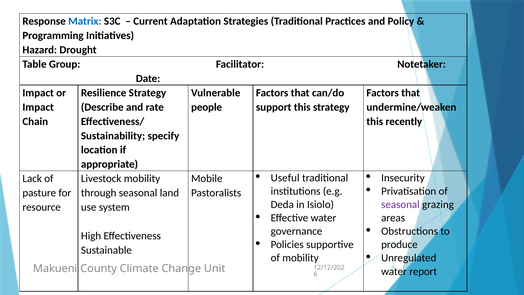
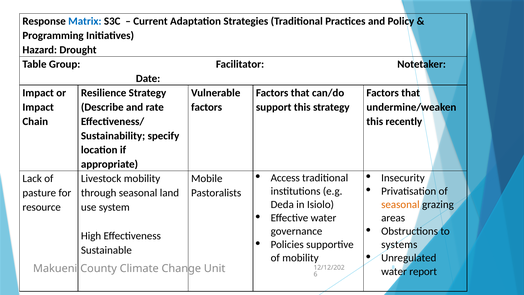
people: people -> factors (207, 107)
Useful: Useful -> Access (285, 178)
seasonal colour: purple -> orange (400, 204)
produce: produce -> systems (399, 244)
